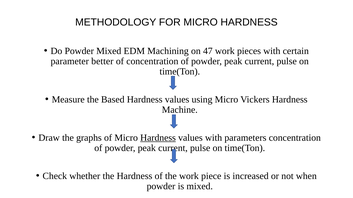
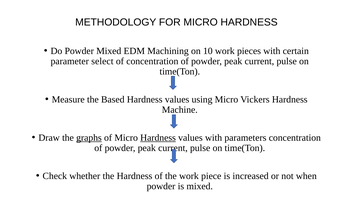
47: 47 -> 10 (208, 51)
better: better -> select (102, 61)
graphs underline: none -> present (89, 138)
